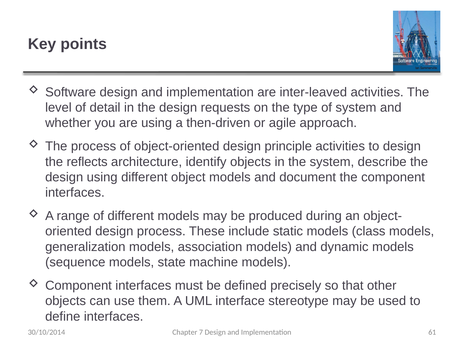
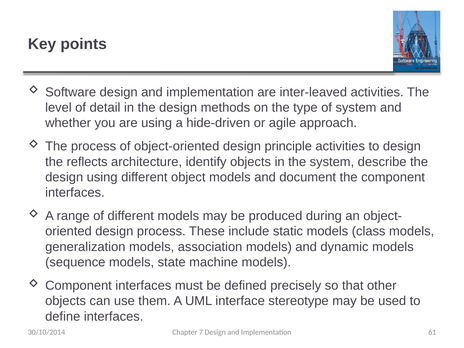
requests: requests -> methods (225, 108)
then-driven: then-driven -> hide-driven (218, 123)
